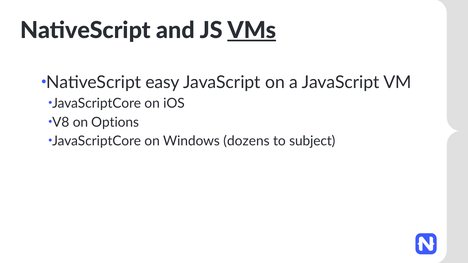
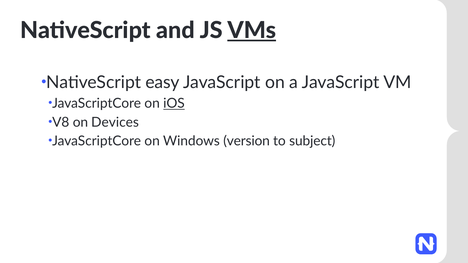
iOS underline: none -> present (174, 104)
Options: Options -> Devices (115, 122)
dozens: dozens -> version (247, 141)
